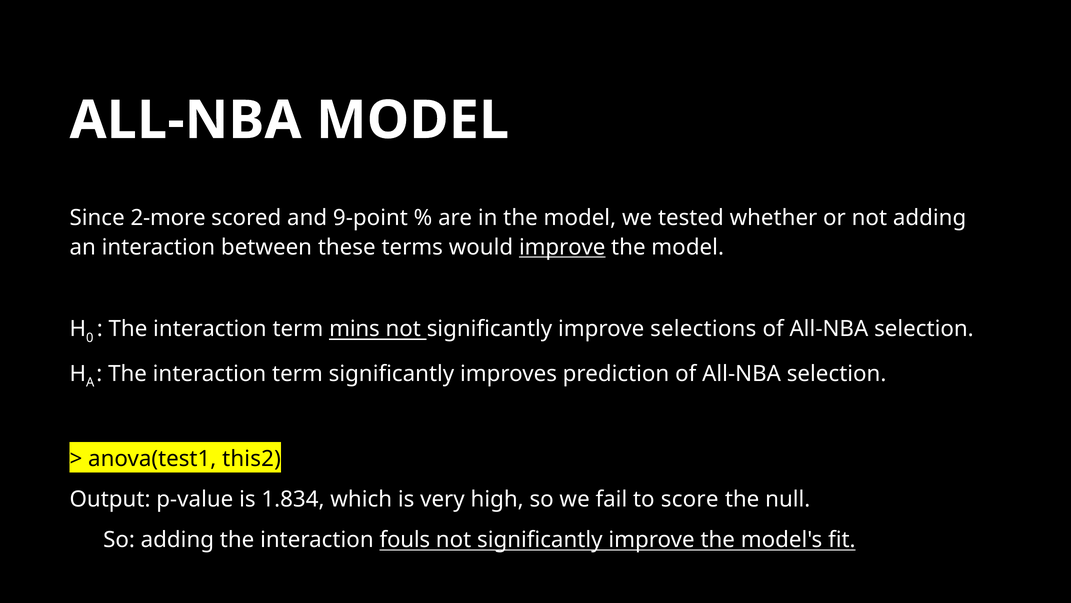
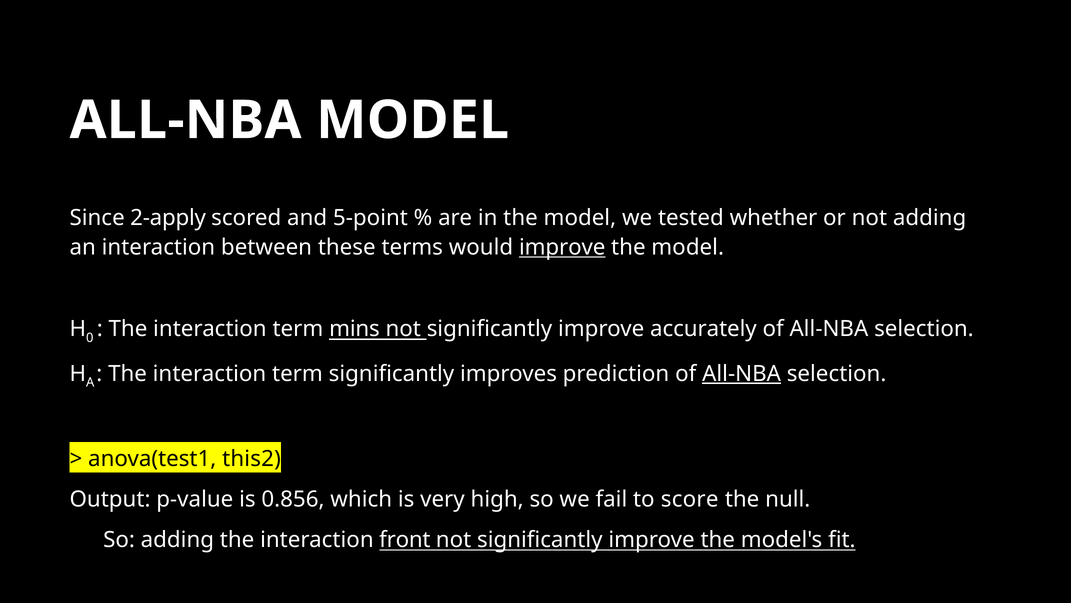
2-more: 2-more -> 2-apply (168, 218)
9-point: 9-point -> 5-point (370, 218)
selections: selections -> accurately (703, 329)
All-NBA underline: none -> present (742, 373)
1.834: 1.834 -> 0.856 (293, 499)
fouls: fouls -> front (405, 539)
